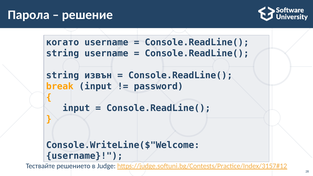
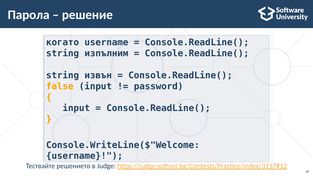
string username: username -> изпълним (106, 53)
break: break -> false (60, 86)
